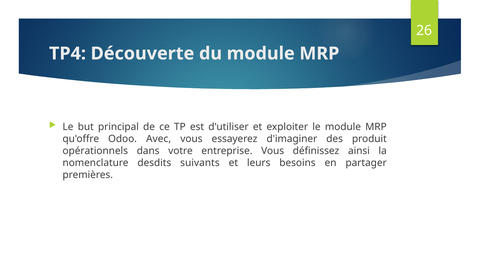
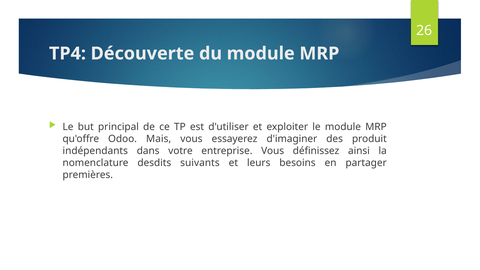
Avec: Avec -> Mais (159, 139)
opérationnels: opérationnels -> indépendants (95, 151)
